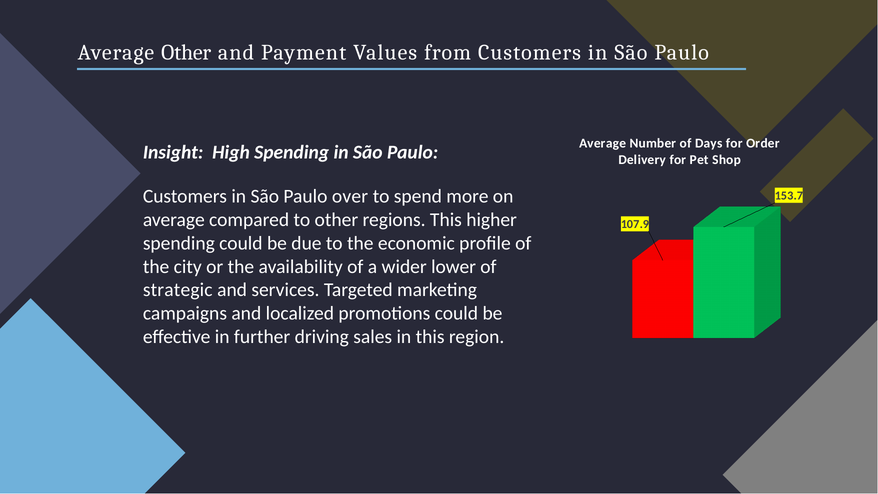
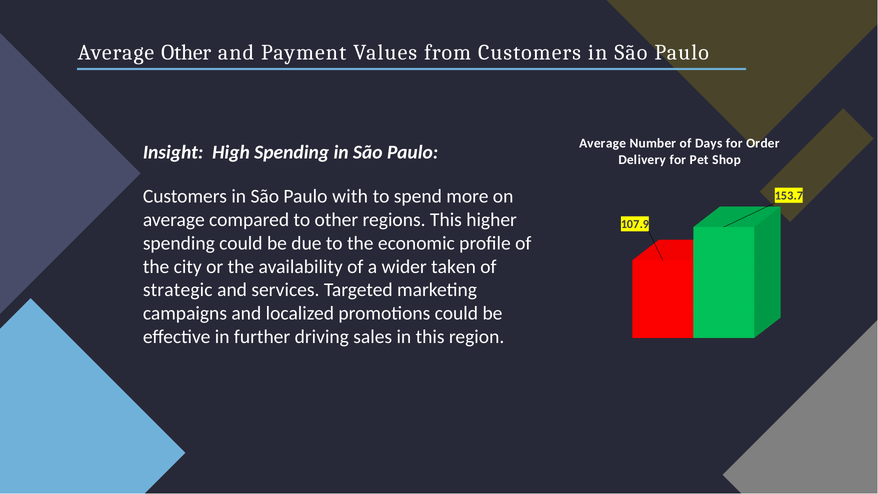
over: over -> with (350, 196)
lower: lower -> taken (454, 267)
